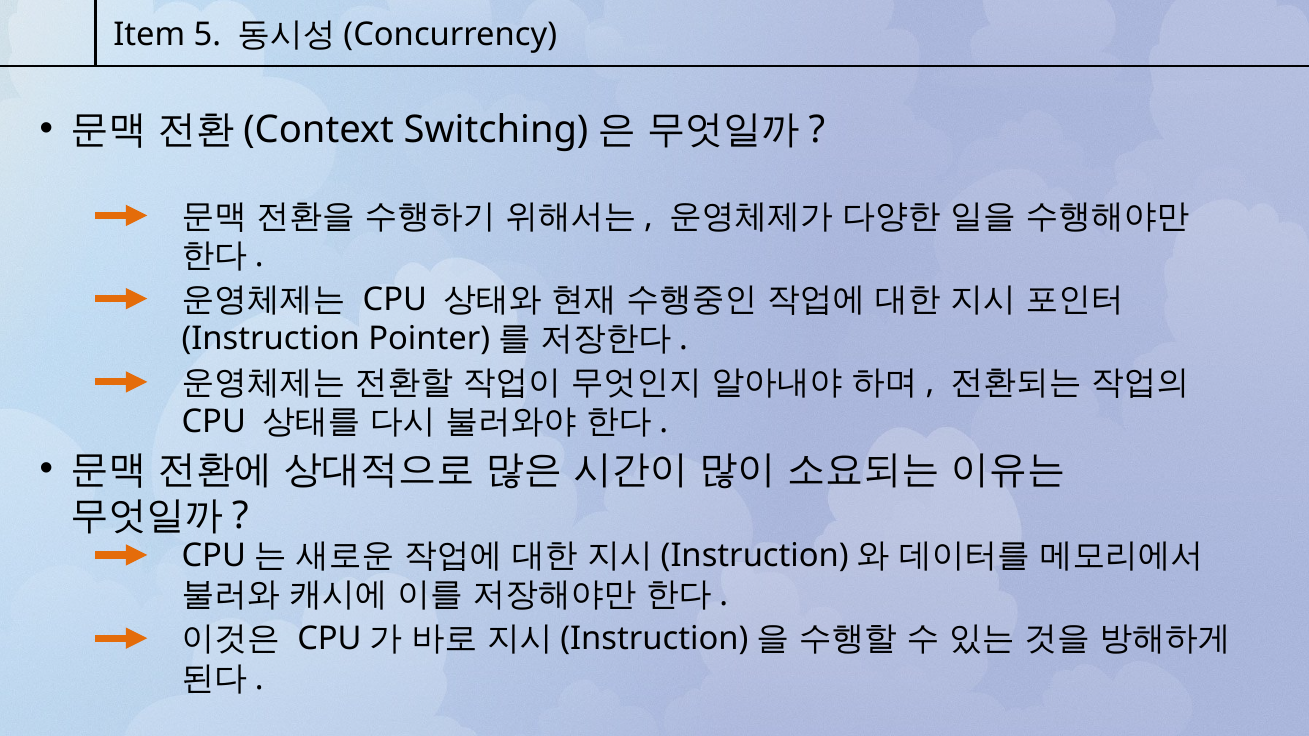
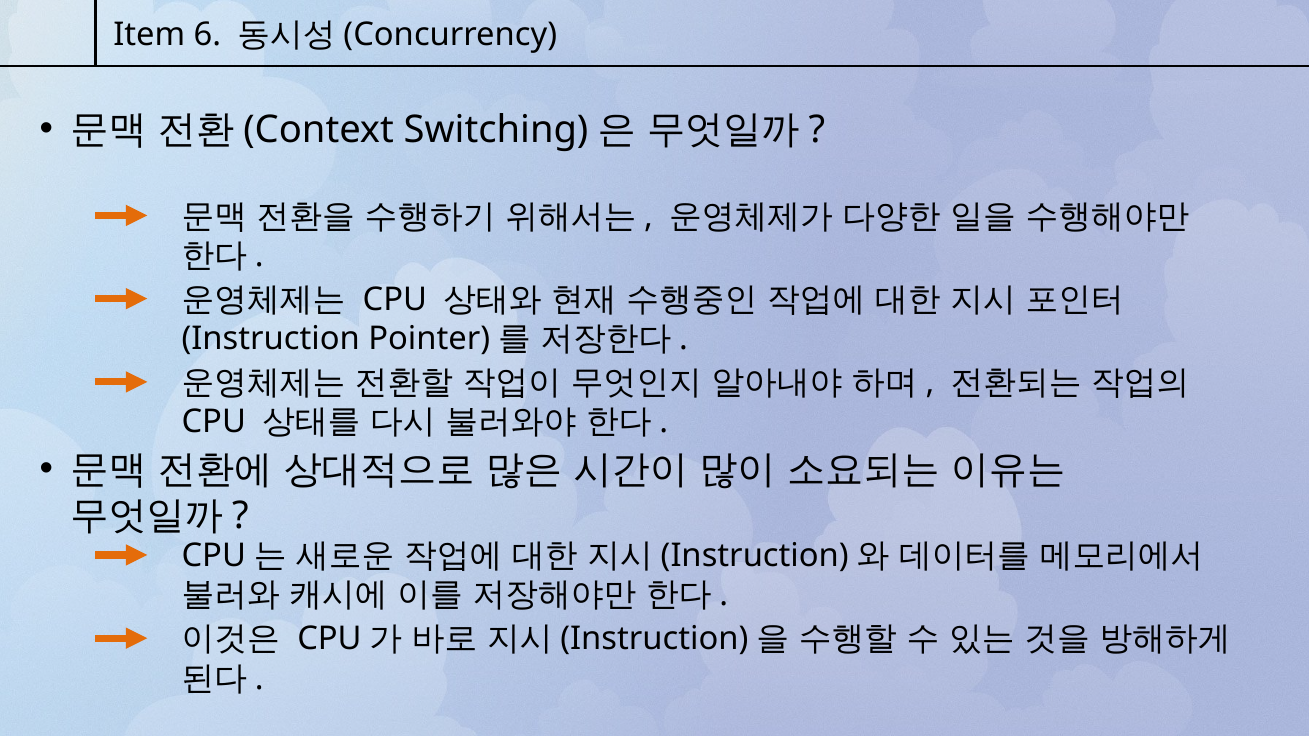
5: 5 -> 6 (207, 35)
